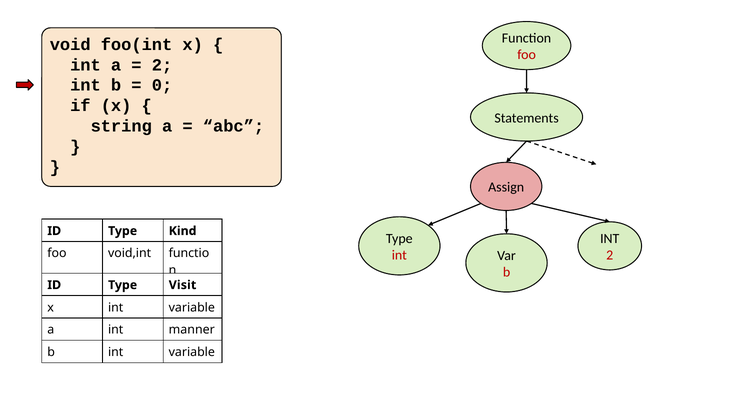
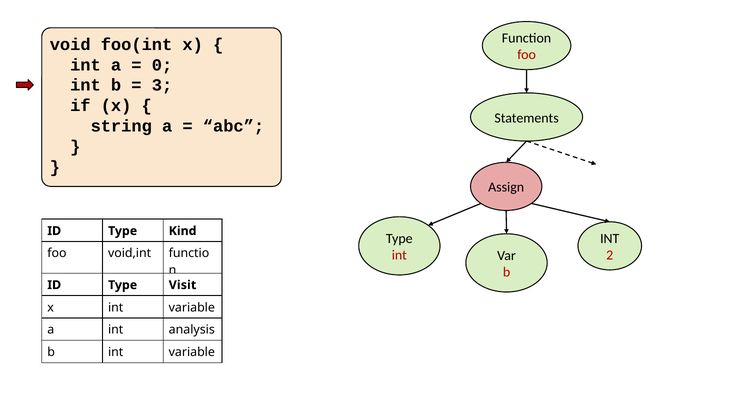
2: 2 -> 0 (162, 65)
0: 0 -> 3 (162, 85)
manner: manner -> analysis (192, 330)
